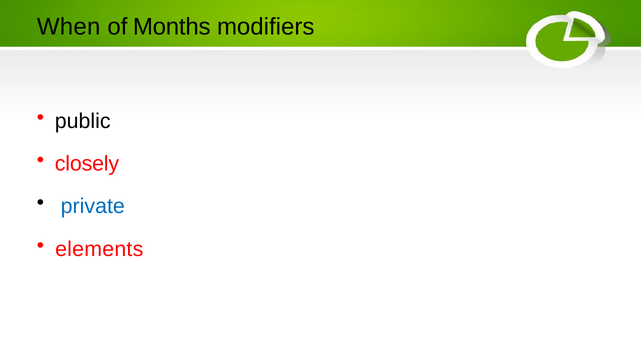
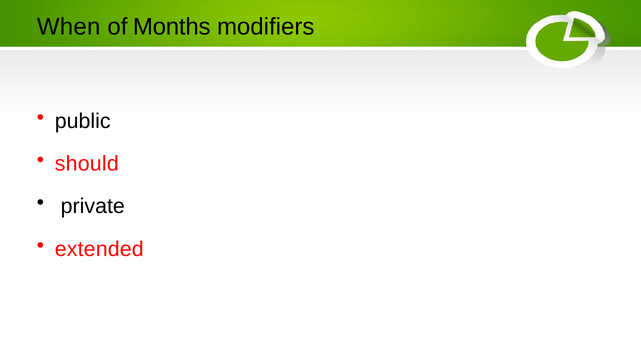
closely: closely -> should (87, 164)
private colour: blue -> black (93, 207)
elements: elements -> extended (99, 249)
